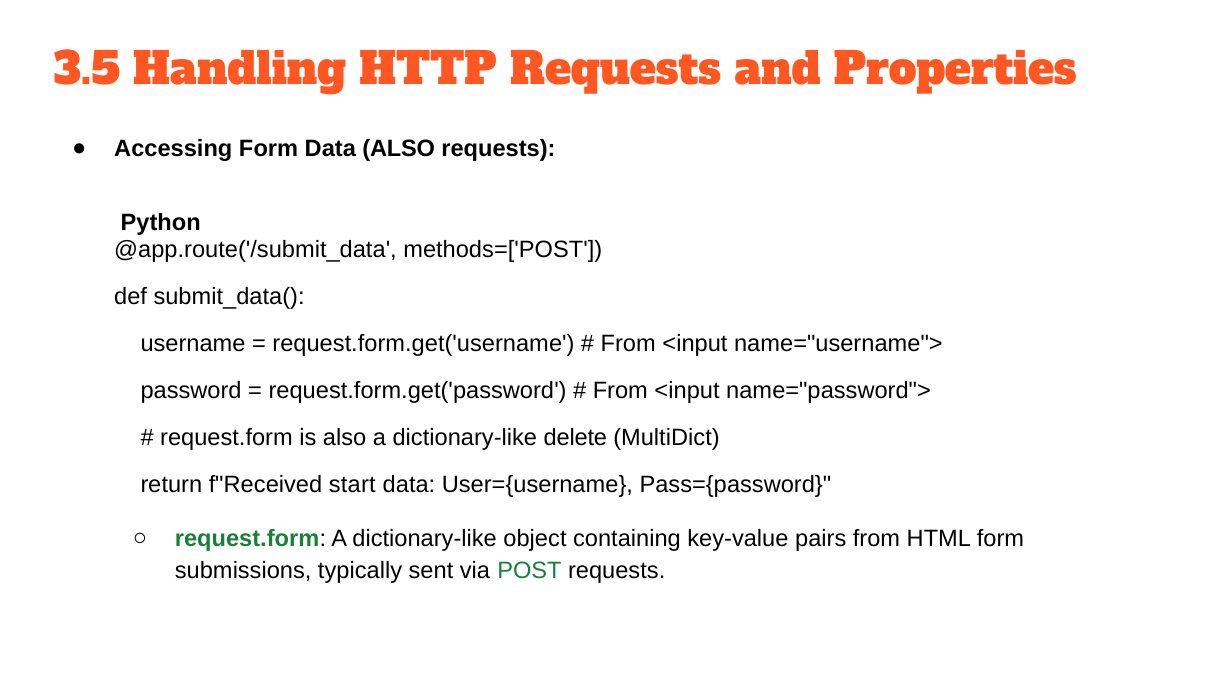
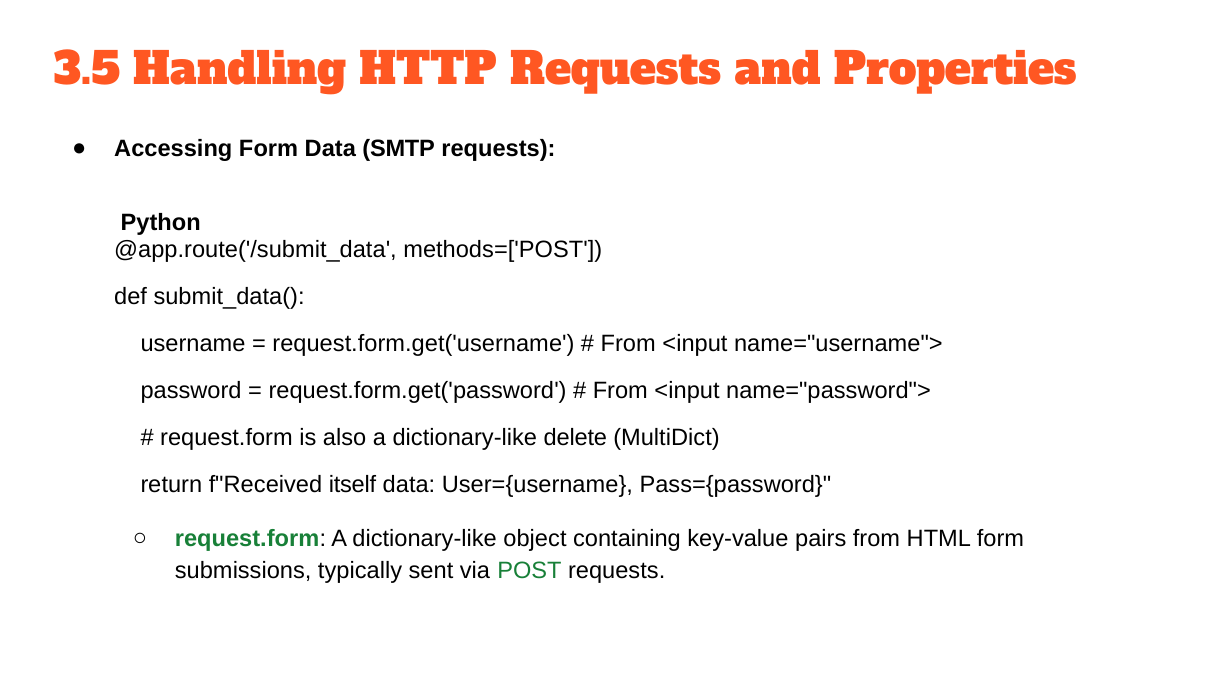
Data ALSO: ALSO -> SMTP (399, 149)
start: start -> itself (352, 485)
